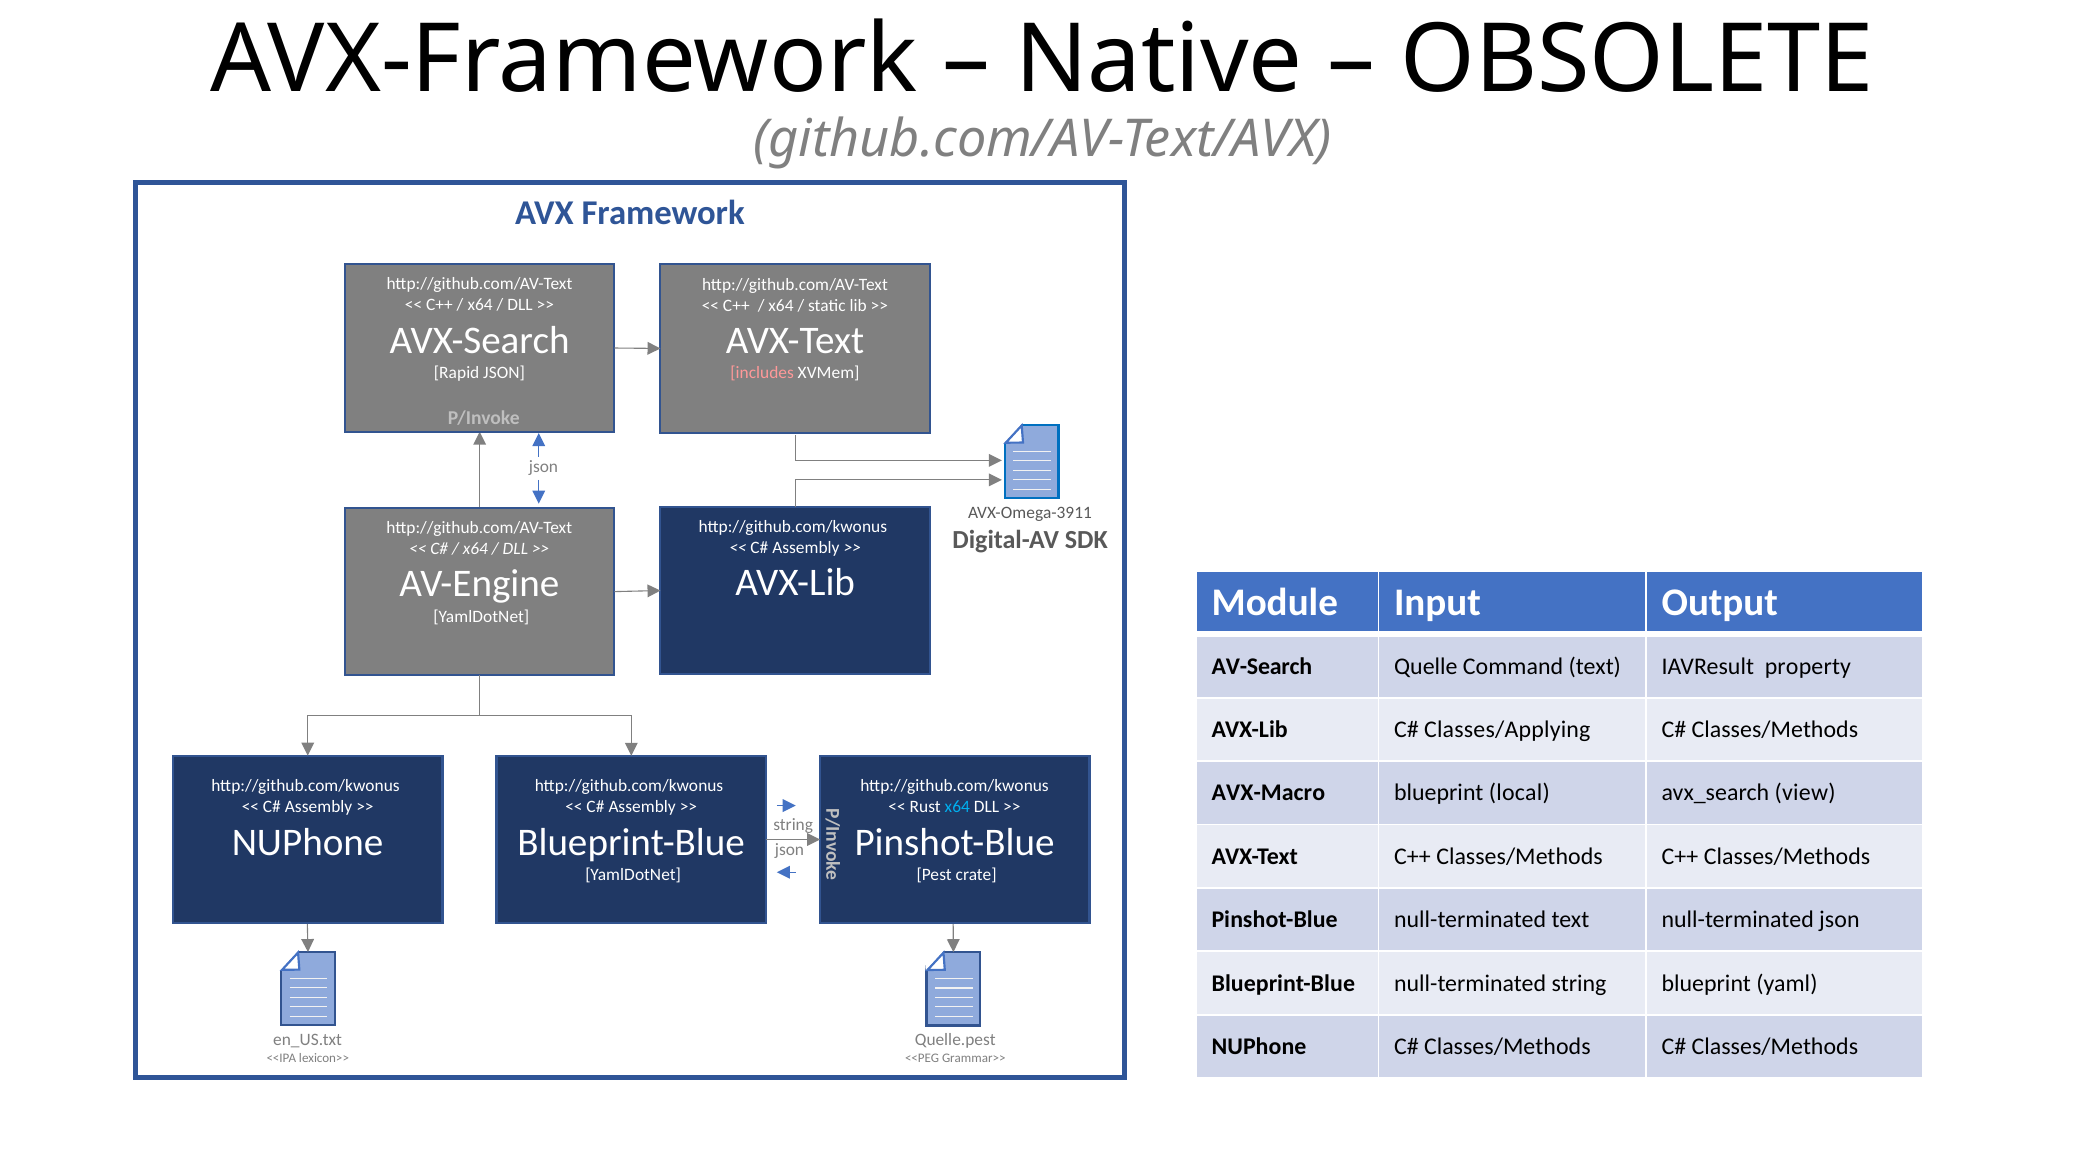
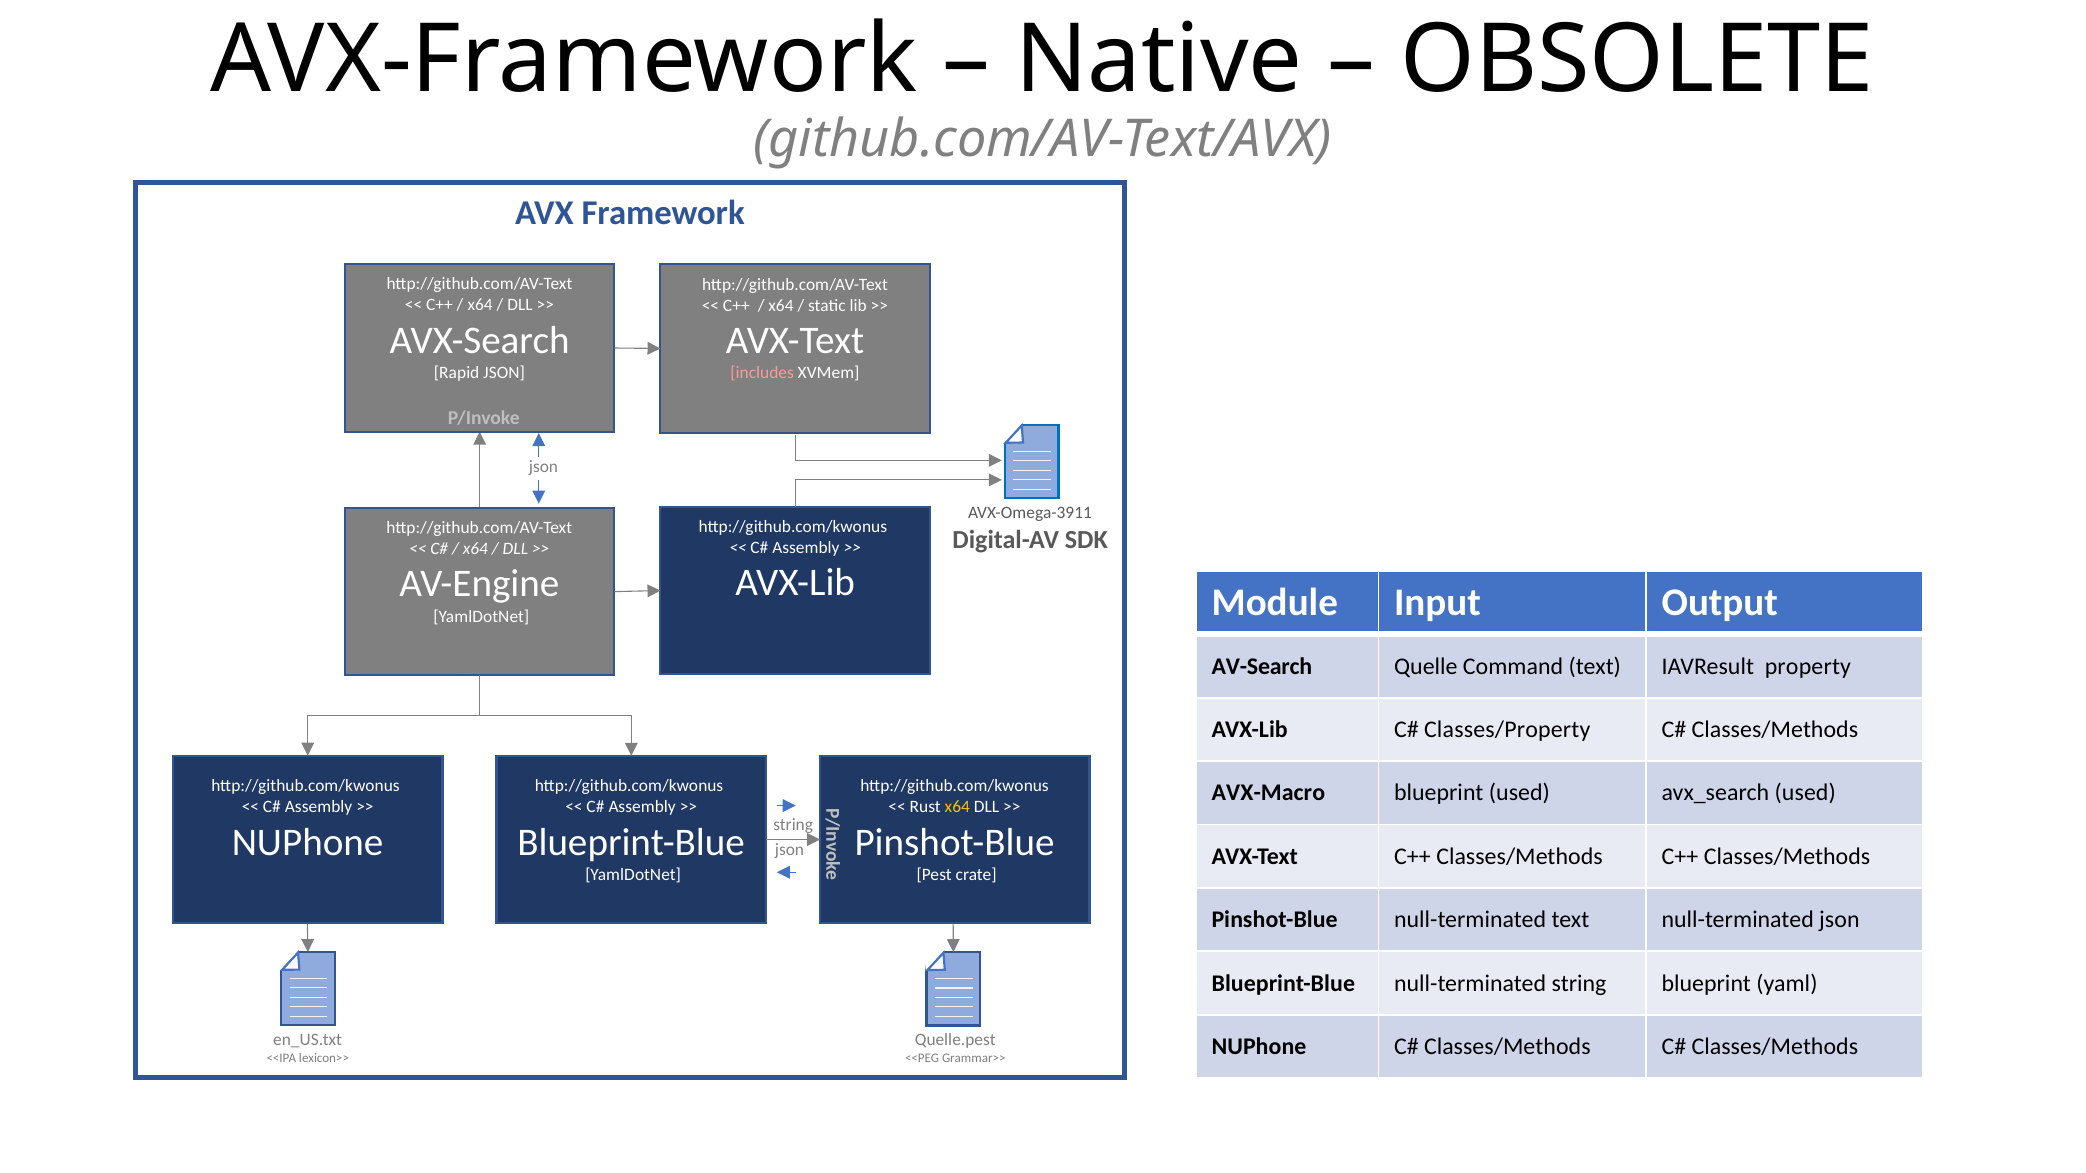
Classes/Applying: Classes/Applying -> Classes/Property (1507, 730)
blueprint local: local -> used (1519, 793)
view: view -> used (1805, 793)
x64 colour: light blue -> yellow (957, 807)
